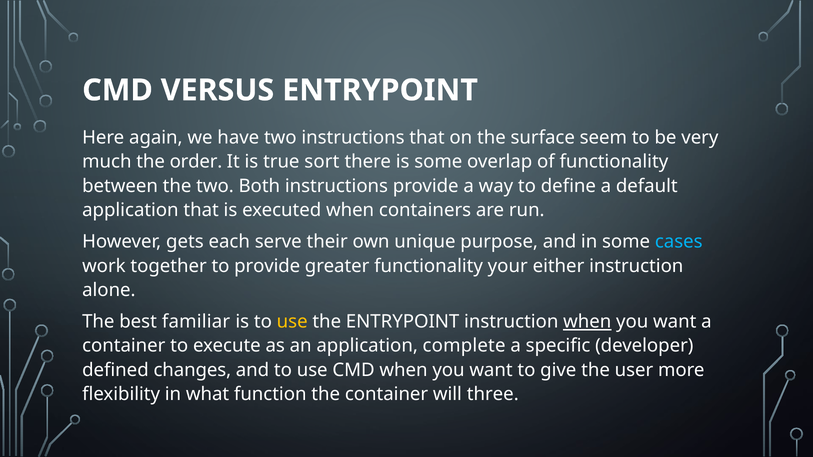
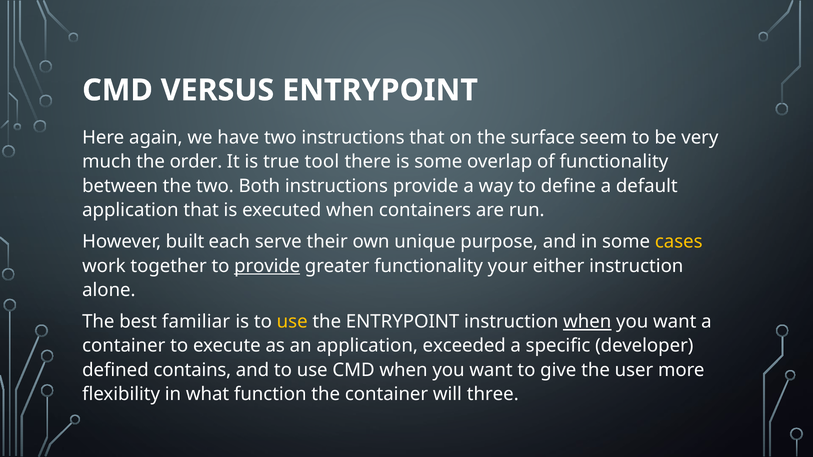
sort: sort -> tool (322, 162)
gets: gets -> built (185, 242)
cases colour: light blue -> yellow (679, 242)
provide underline: none -> present (267, 266)
complete: complete -> exceeded (464, 346)
changes: changes -> contains (192, 370)
